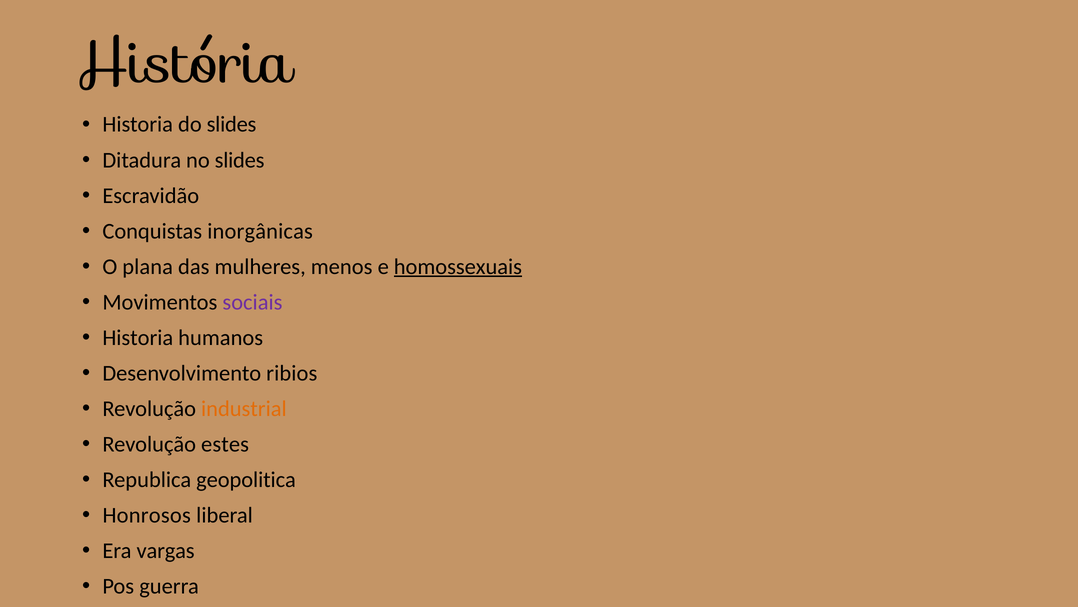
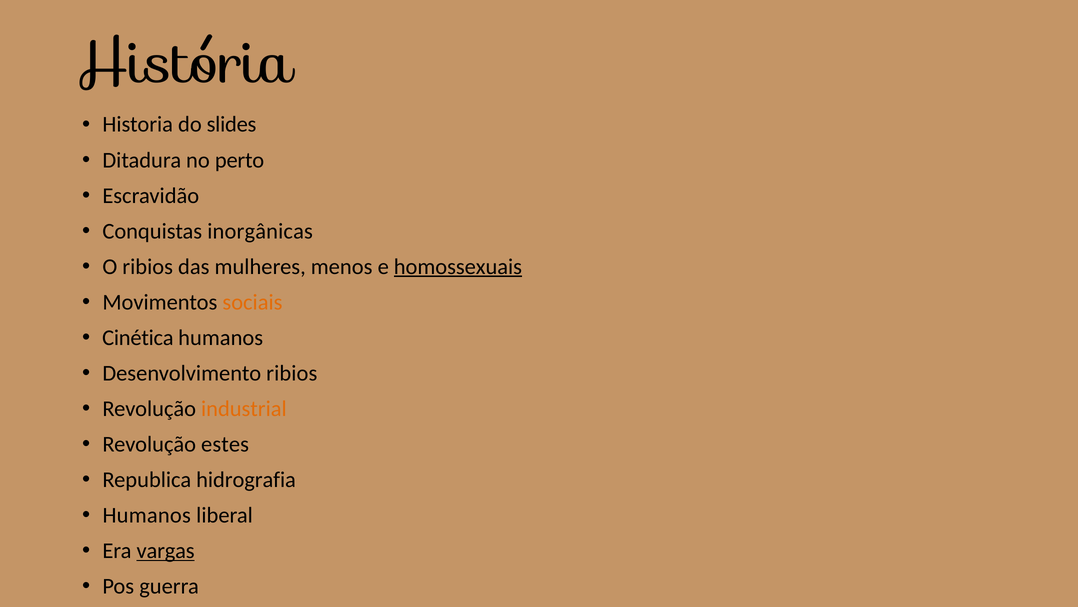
no slides: slides -> perto (240, 160)
O plana: plana -> ribios (148, 266)
sociais colour: purple -> orange (252, 302)
Historia: Historia -> Cinética (138, 337)
geopolitica: geopolitica -> hidrografia (246, 479)
Honrosos: Honrosos -> Humanos (147, 515)
vargas underline: none -> present (166, 550)
